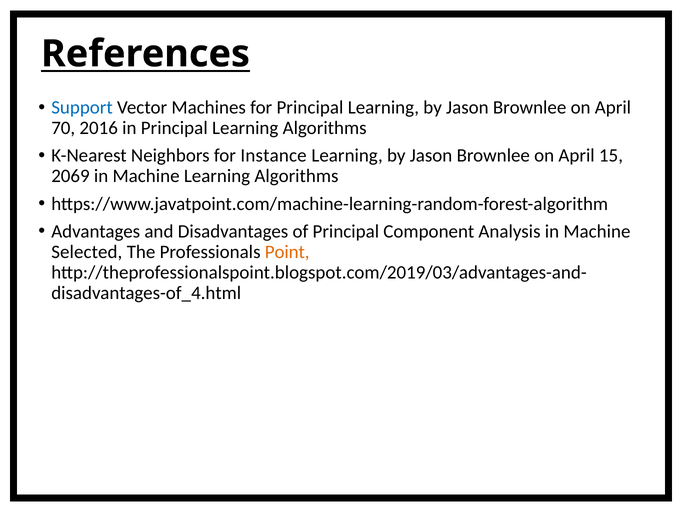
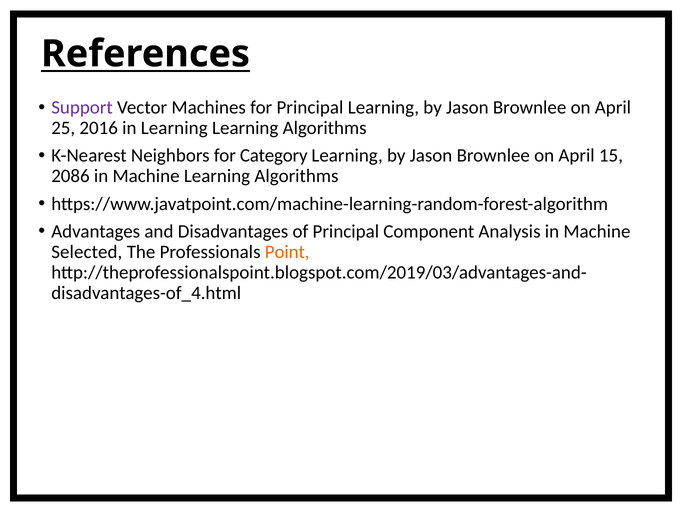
Support colour: blue -> purple (82, 107)
70: 70 -> 25 (63, 128)
in Principal: Principal -> Learning (174, 128)
Instance: Instance -> Category (274, 156)
2069: 2069 -> 2086 (70, 176)
